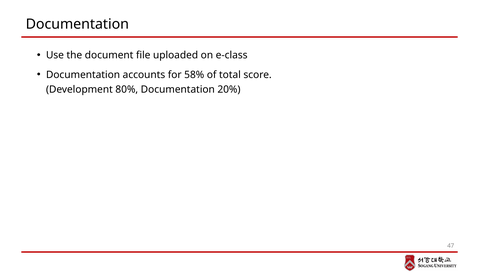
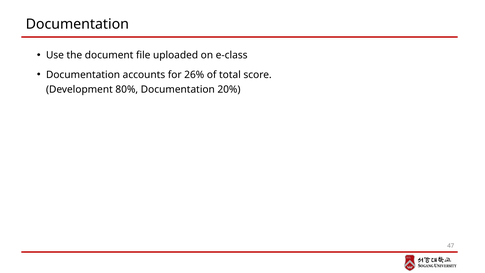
58%: 58% -> 26% (194, 75)
